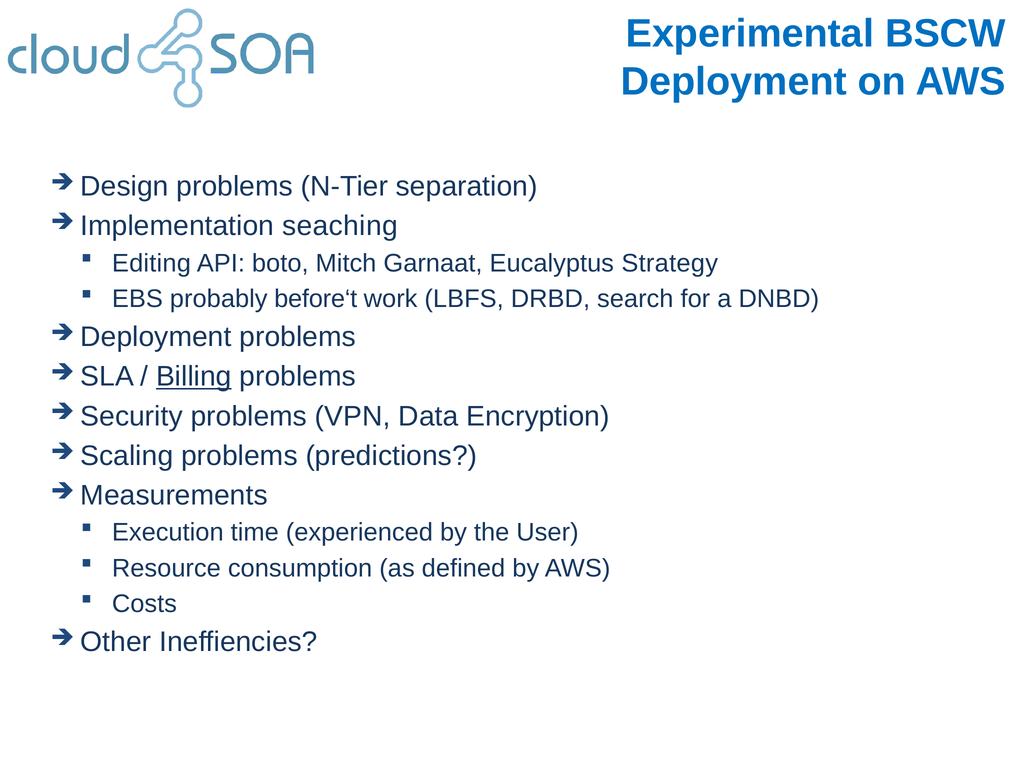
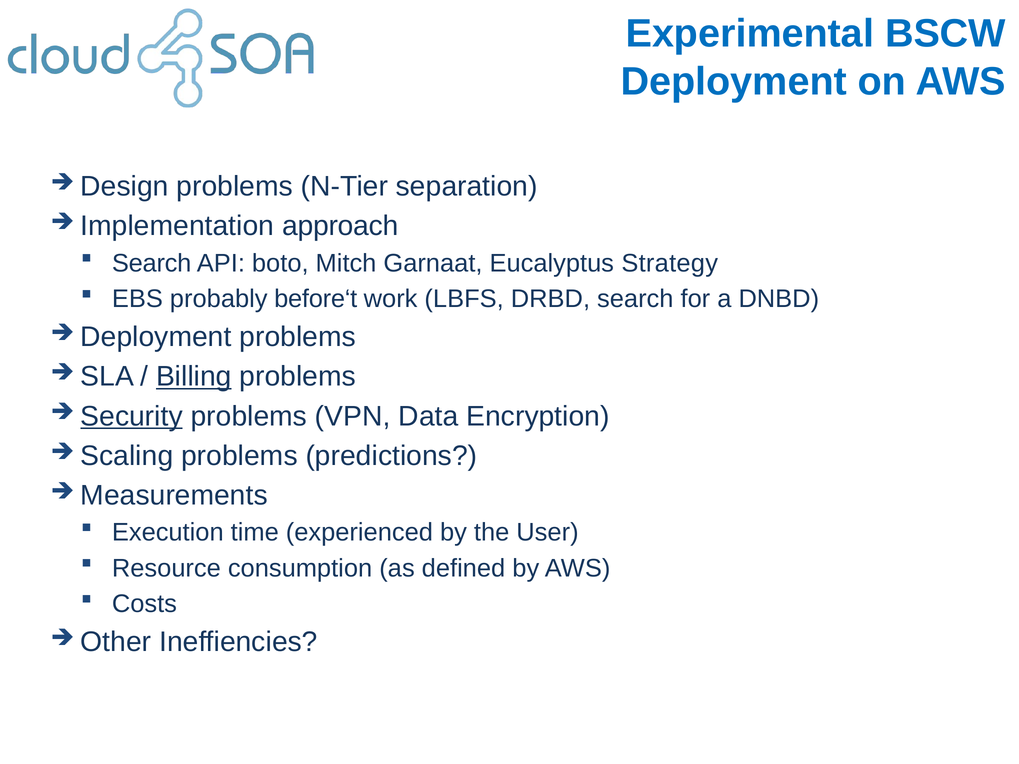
seaching: seaching -> approach (340, 226)
Editing: Editing -> Search (152, 263)
Security underline: none -> present (132, 416)
